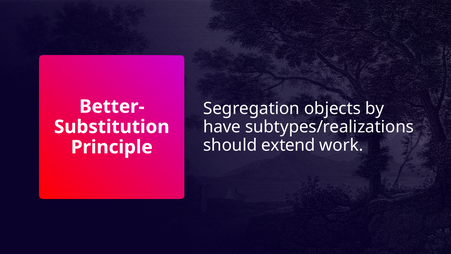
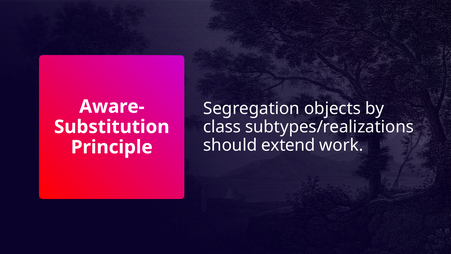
Better-: Better- -> Aware- (112, 106)
have: have -> class (222, 127)
